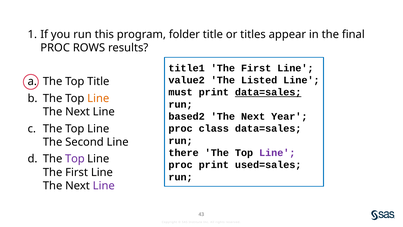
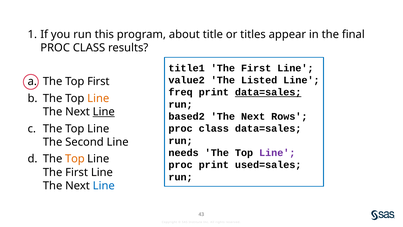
folder: folder -> about (184, 34)
ROWS: ROWS -> CLASS (89, 48)
Top Title: Title -> First (98, 81)
must: must -> freq (181, 92)
Line underline: none -> present (104, 112)
Year: Year -> Rows (289, 116)
there: there -> needs (184, 153)
Top colour: purple -> orange (75, 159)
Line colour: purple -> blue (104, 186)
